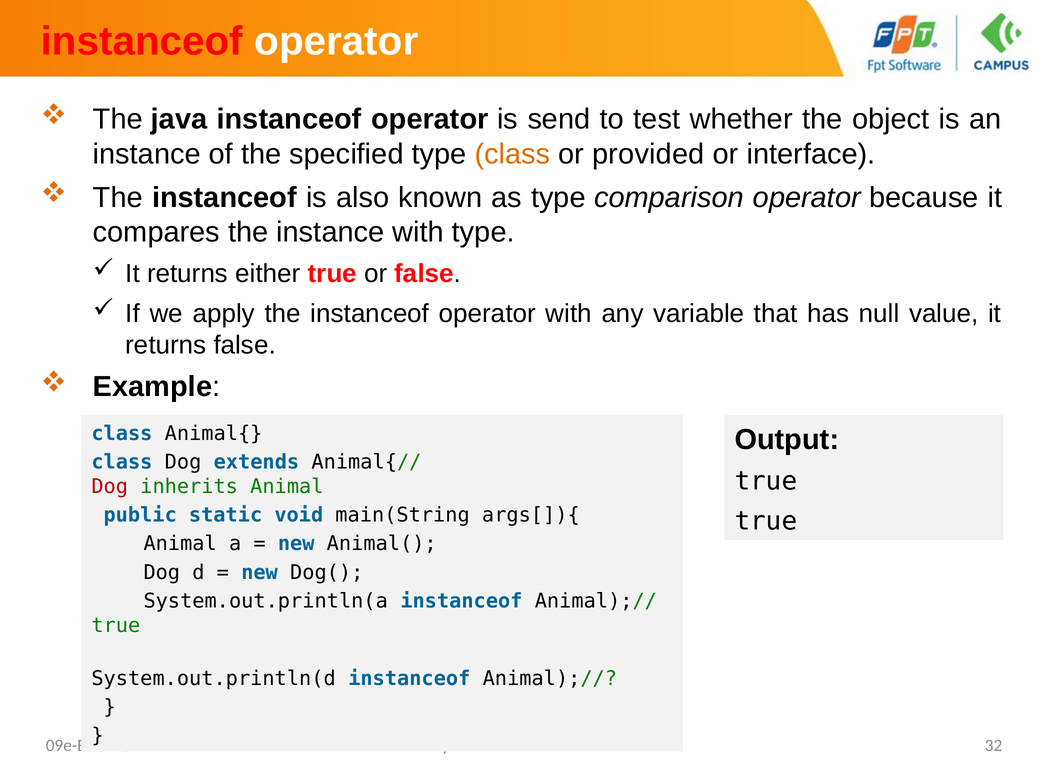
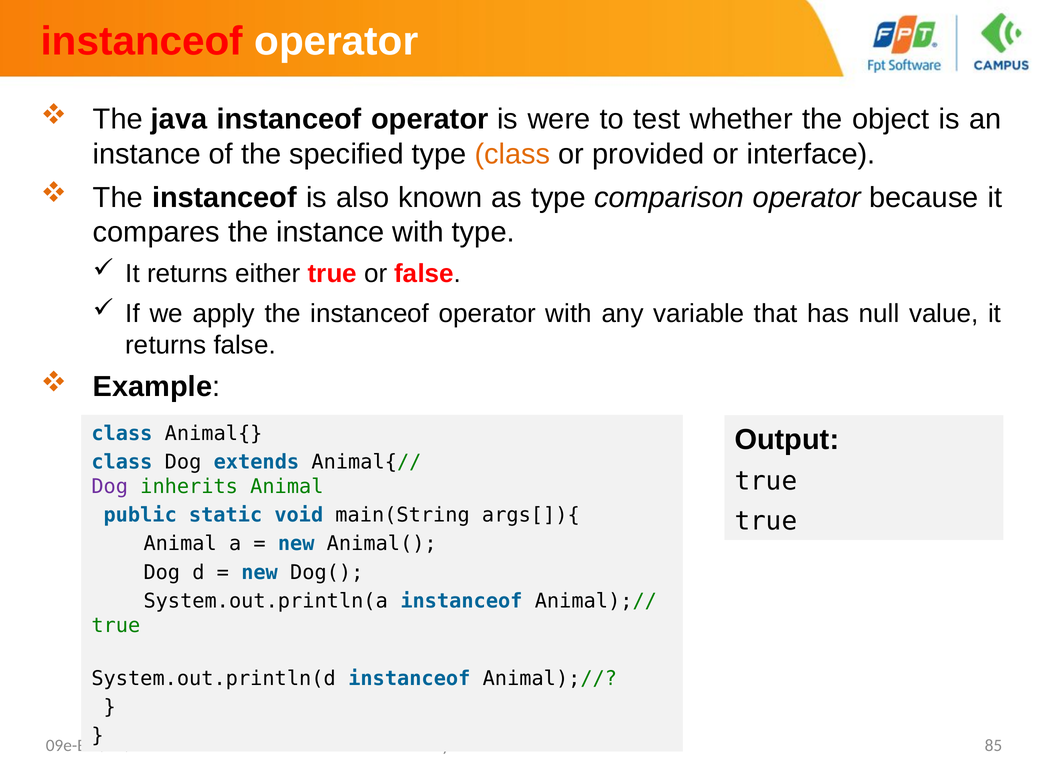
send: send -> were (559, 119)
Dog colour: red -> purple (110, 487)
32: 32 -> 85 (993, 746)
